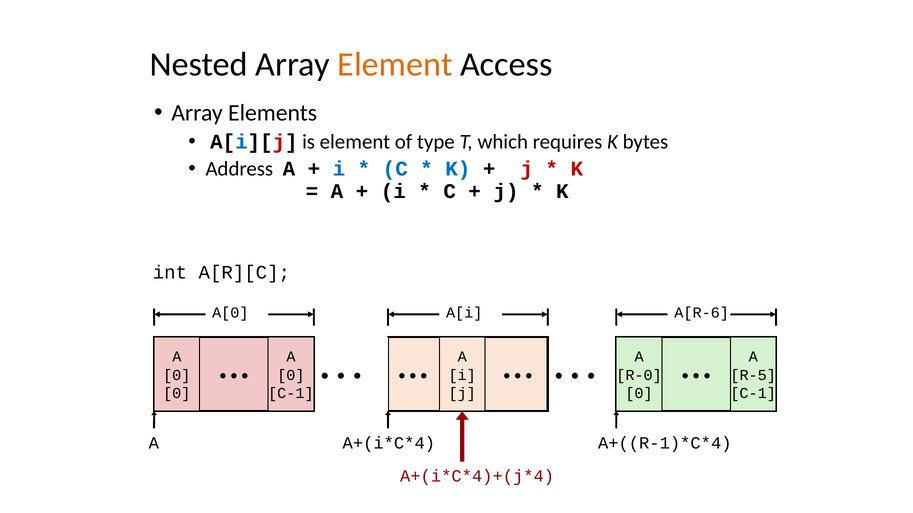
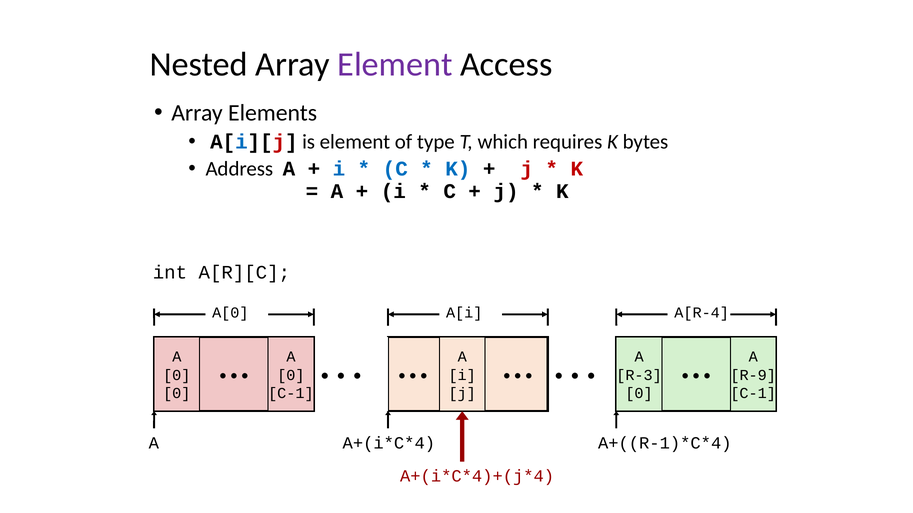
Element colour: orange -> purple (395, 64)
A[R-6: A[R-6 -> A[R-4 (702, 313)
R-0: R-0 -> R-3 (639, 376)
R-5: R-5 -> R-9 (753, 376)
